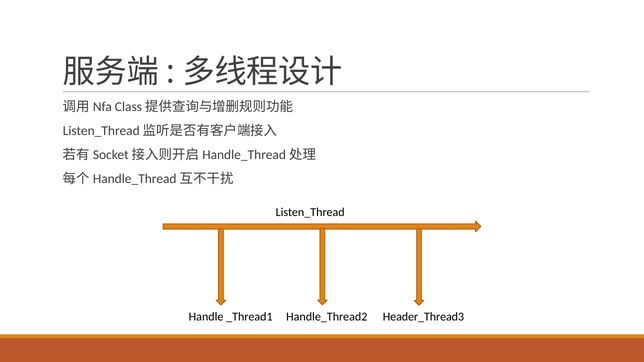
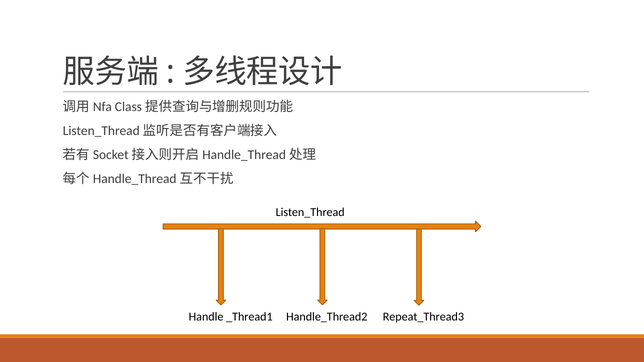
Header_Thread3: Header_Thread3 -> Repeat_Thread3 (423, 317)
